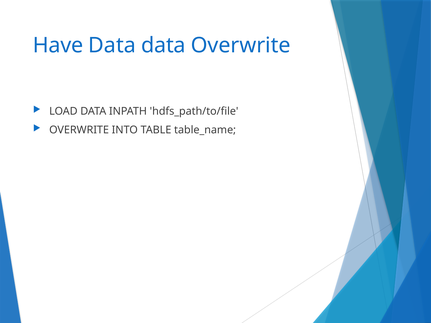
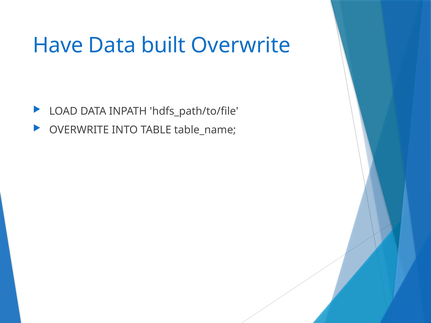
Data data: data -> built (163, 45)
